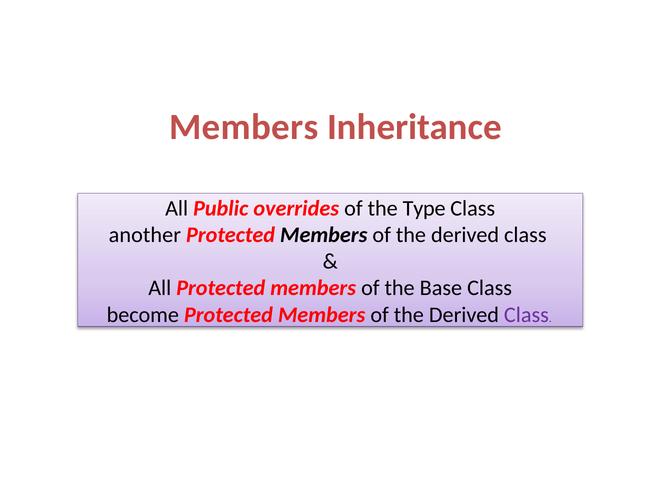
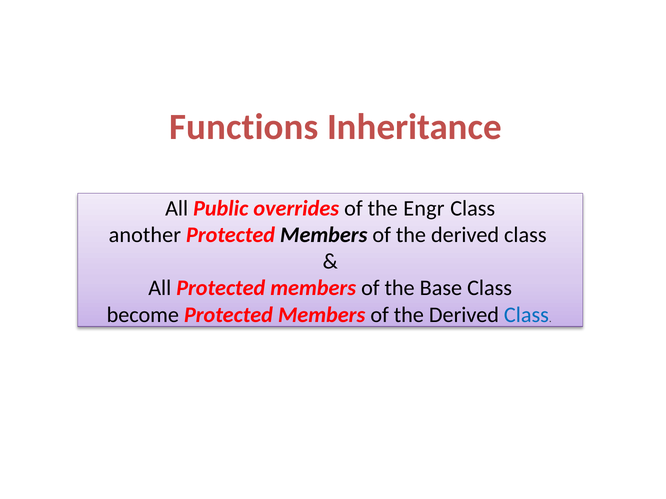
Members: Members -> Functions (244, 127)
Type: Type -> Engr (424, 208)
Class colour: purple -> blue (526, 315)
